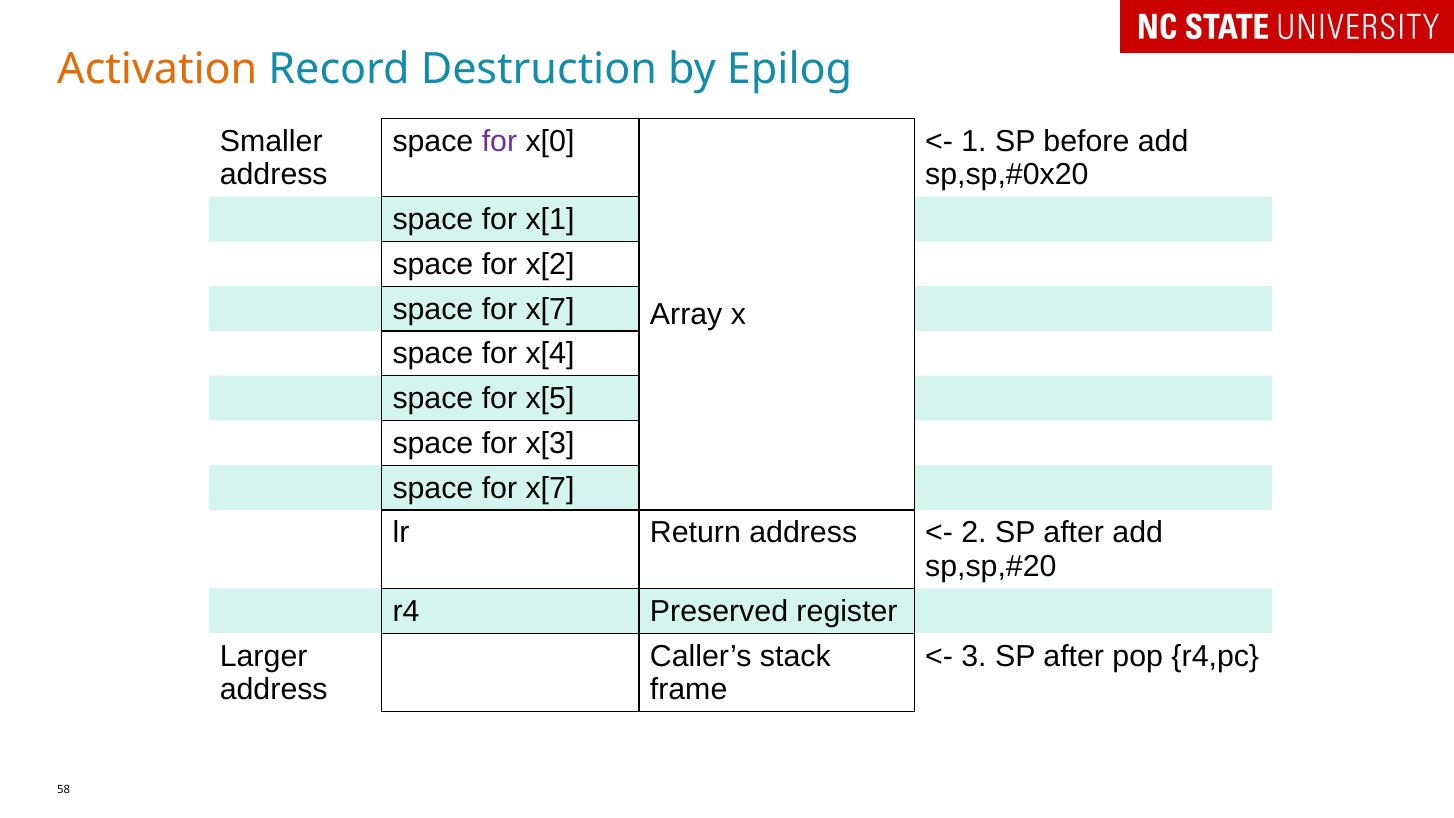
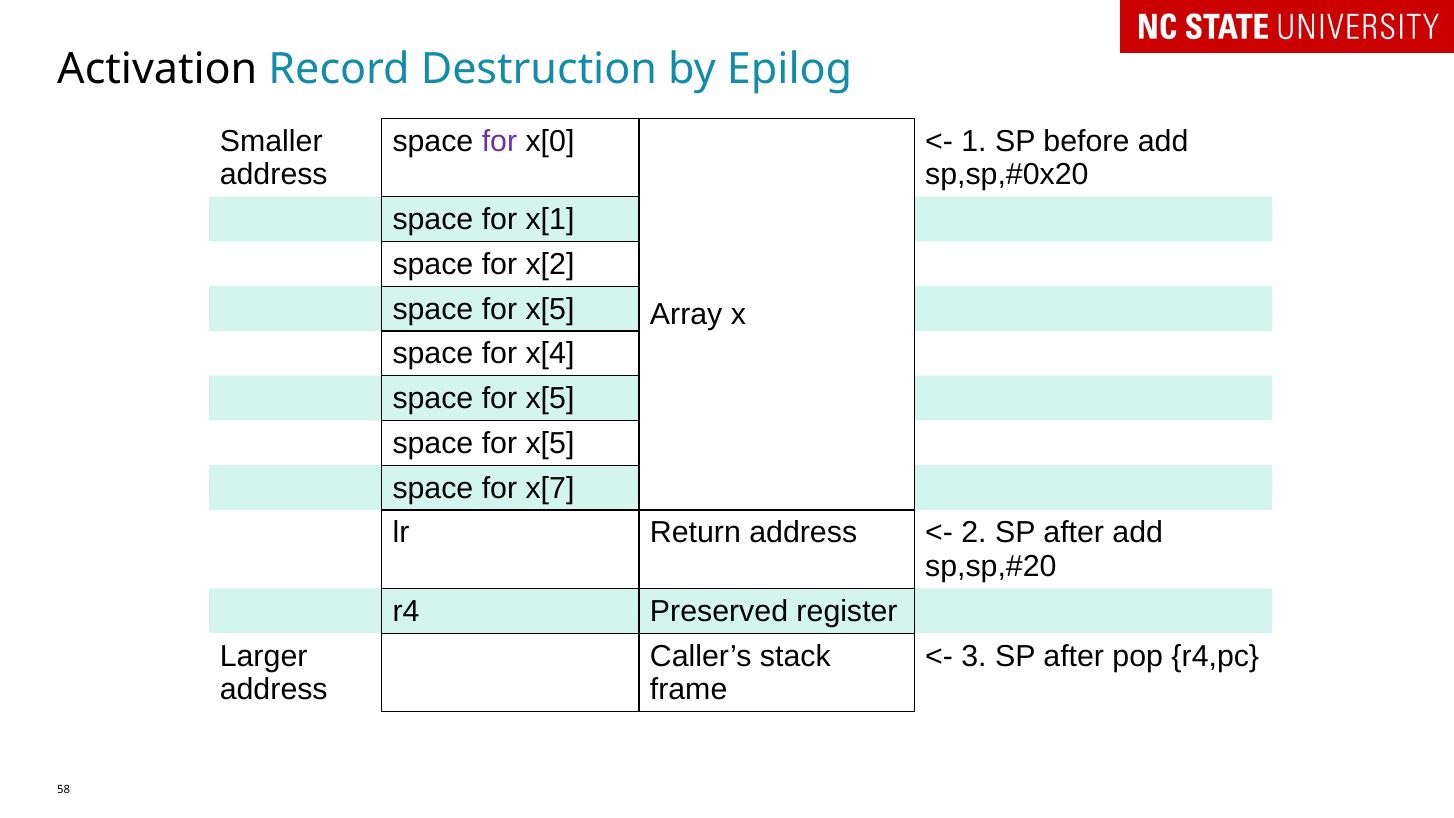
Activation colour: orange -> black (157, 69)
x[7: x[7 -> x[5 (550, 309)
x[3: x[3 -> x[5 (550, 443)
